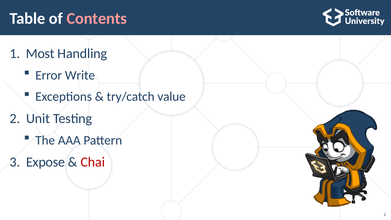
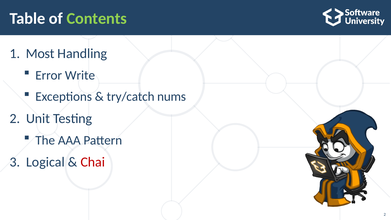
Contents colour: pink -> light green (97, 19)
value: value -> nums (172, 97)
Expose: Expose -> Logical (45, 162)
